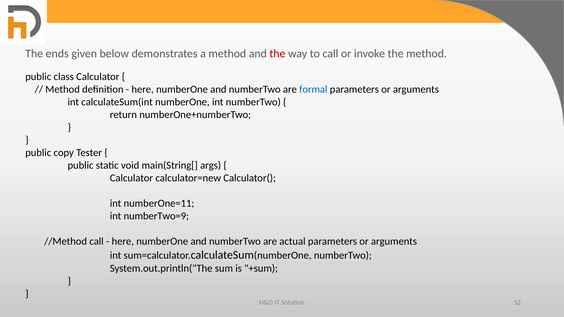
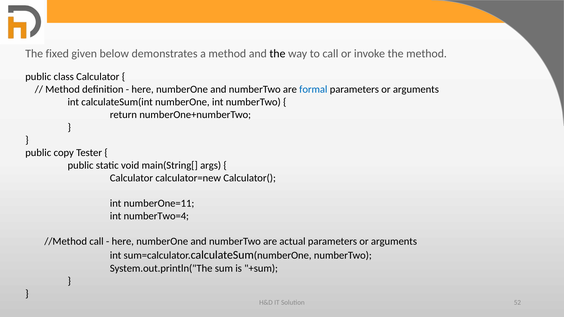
ends: ends -> fixed (57, 54)
the colour: red -> black (277, 54)
numberTwo=9: numberTwo=9 -> numberTwo=4 (156, 216)
